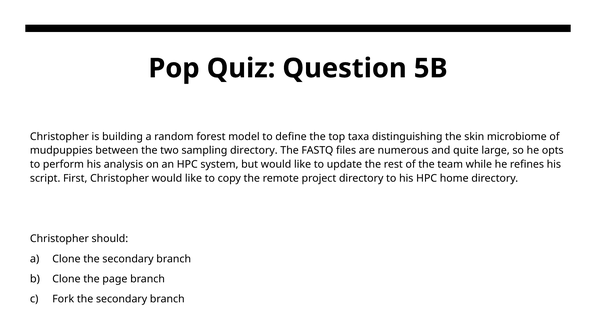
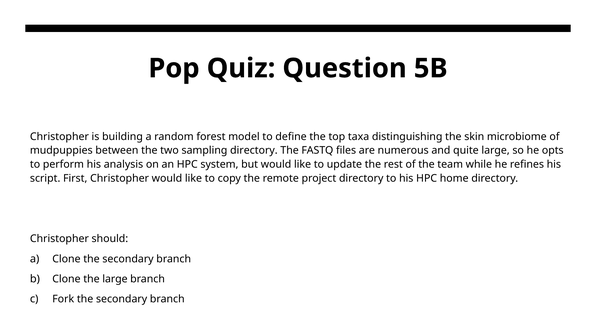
the page: page -> large (115, 279)
